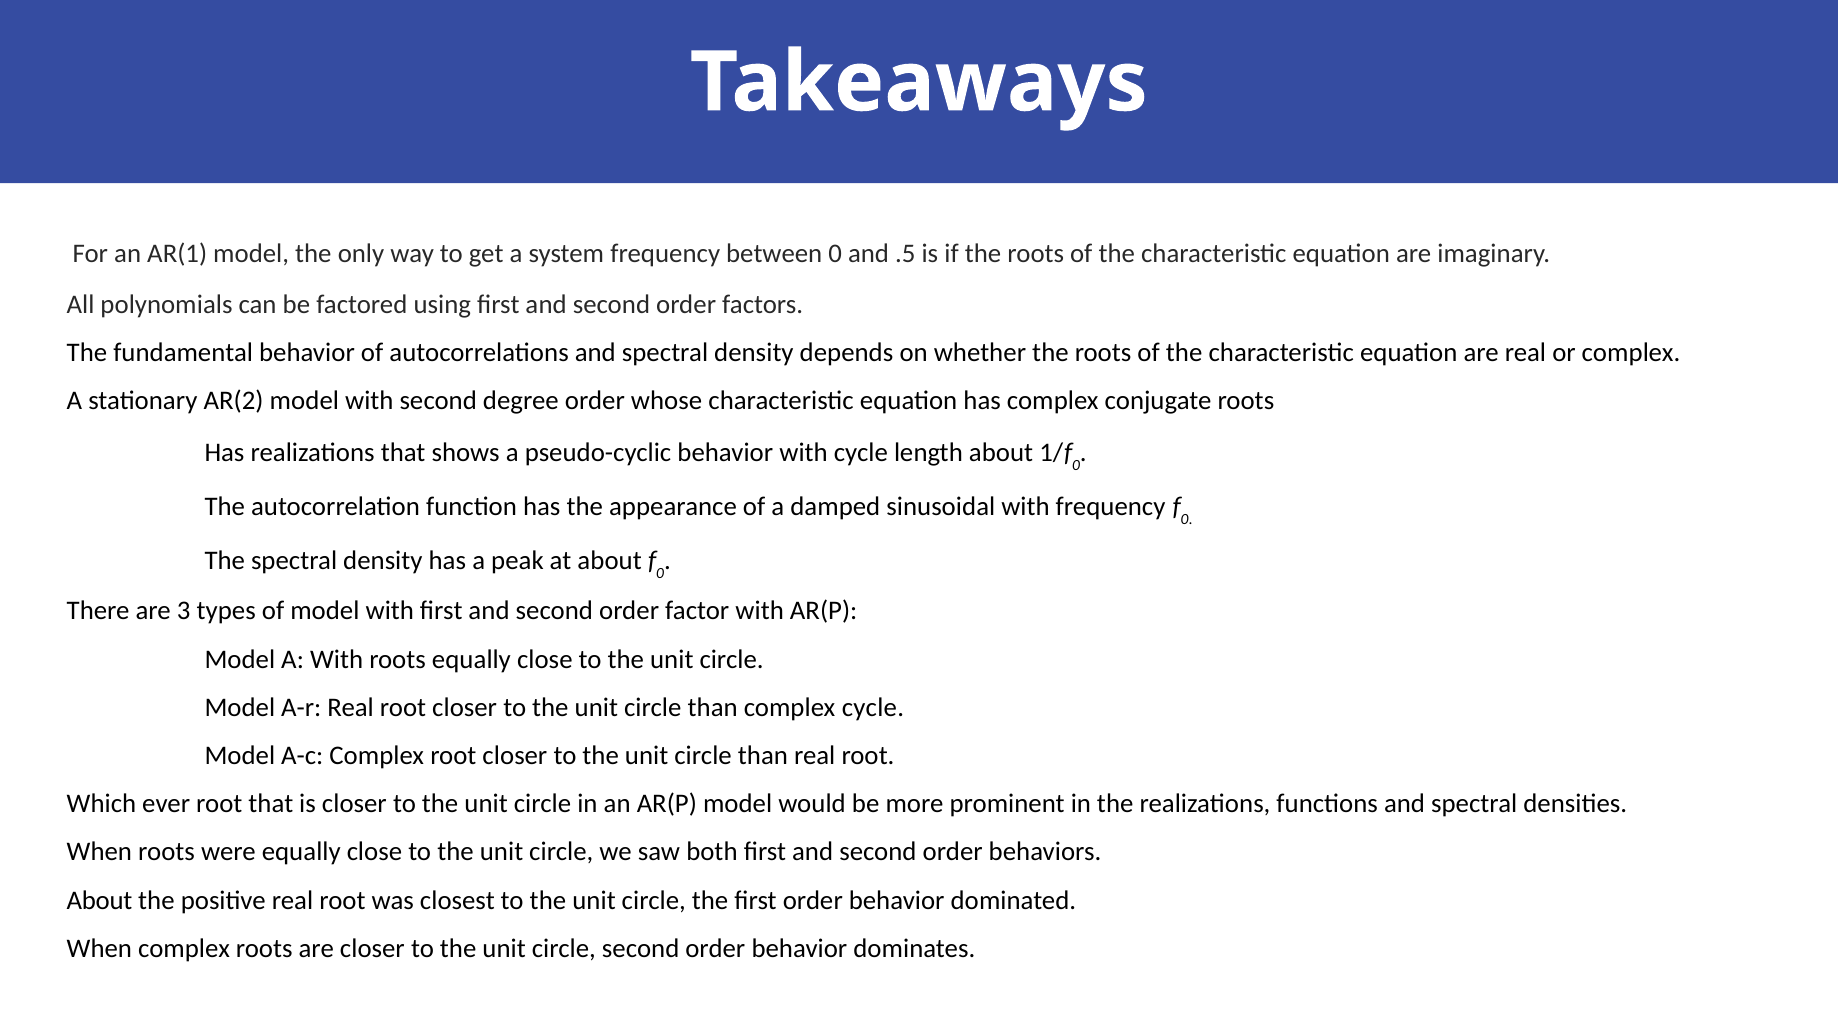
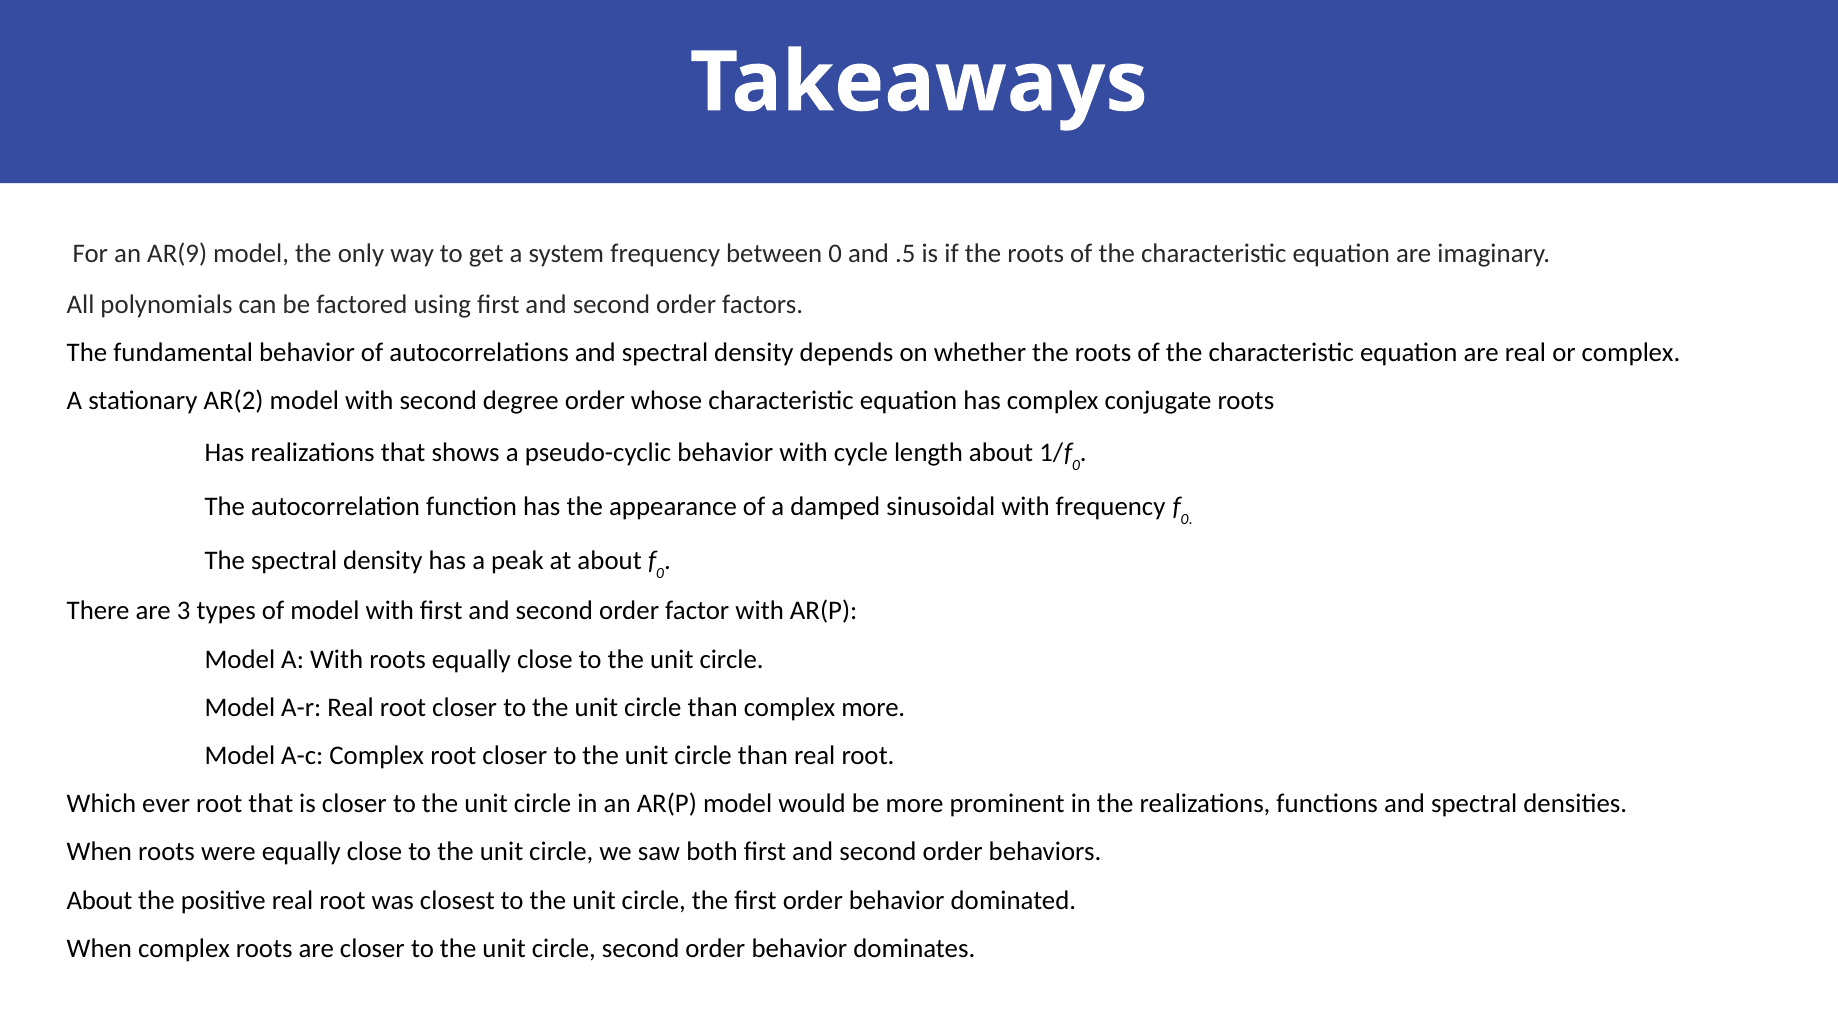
AR(1: AR(1 -> AR(9 (177, 253)
complex cycle: cycle -> more (873, 707)
